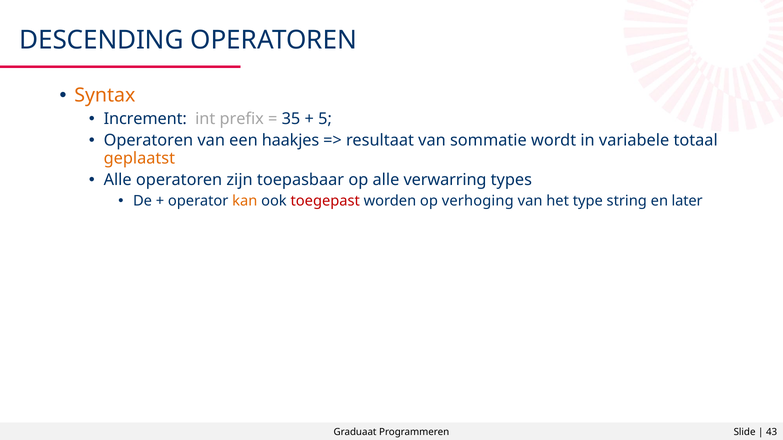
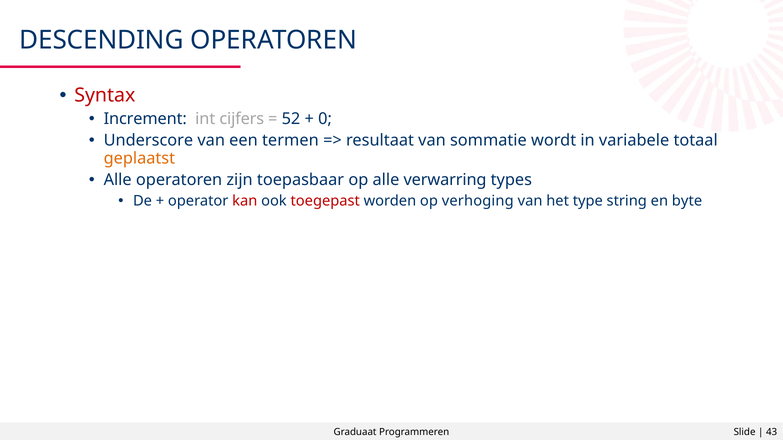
Syntax colour: orange -> red (105, 96)
prefix: prefix -> cijfers (242, 119)
35: 35 -> 52 (291, 119)
5: 5 -> 0 (325, 119)
Operatoren: Operatoren -> Underscore (148, 141)
haakjes: haakjes -> termen (290, 141)
kan colour: orange -> red (245, 201)
later: later -> byte (687, 201)
